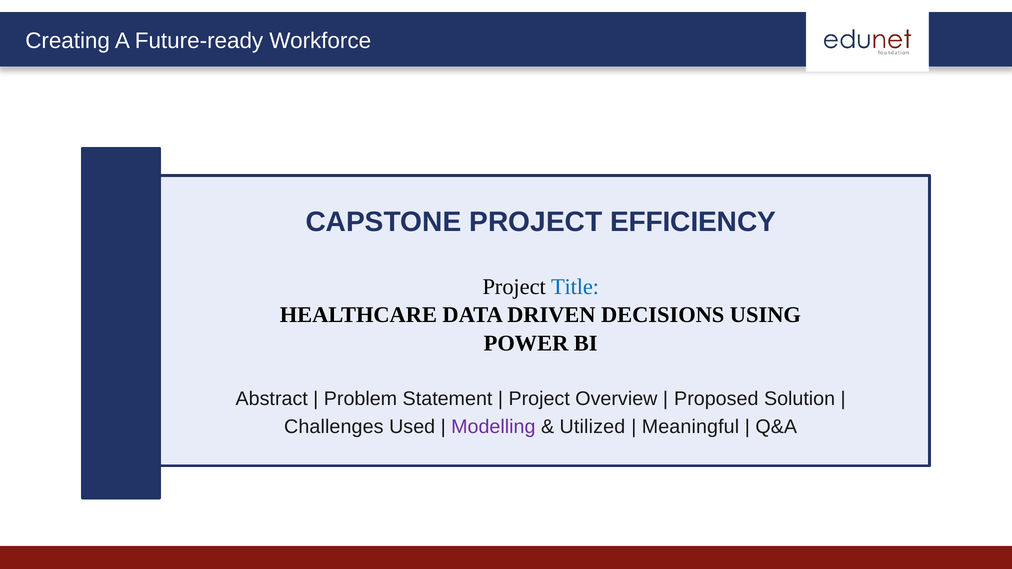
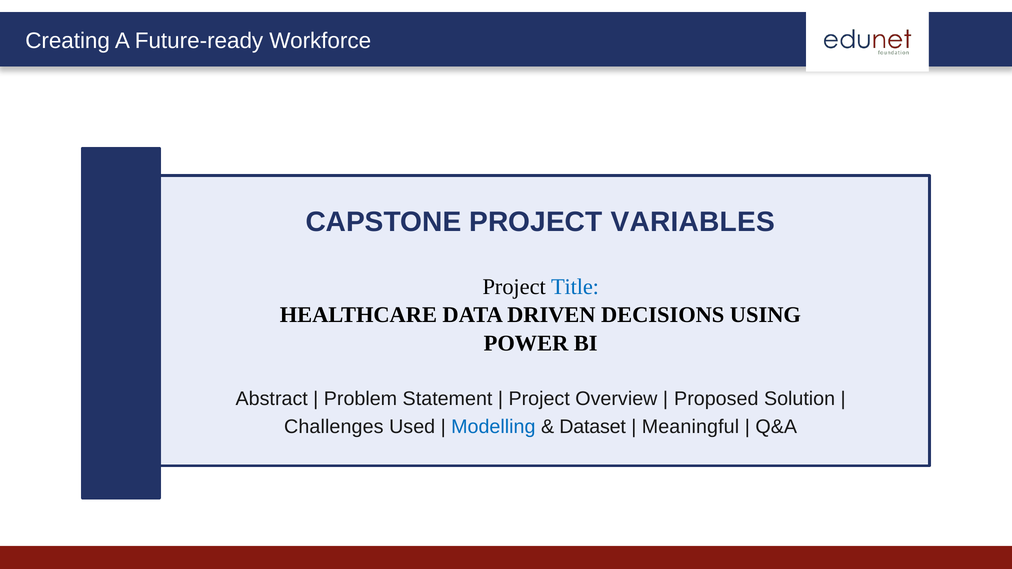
EFFICIENCY: EFFICIENCY -> VARIABLES (693, 222)
Modelling colour: purple -> blue (493, 427)
Utilized: Utilized -> Dataset (593, 427)
